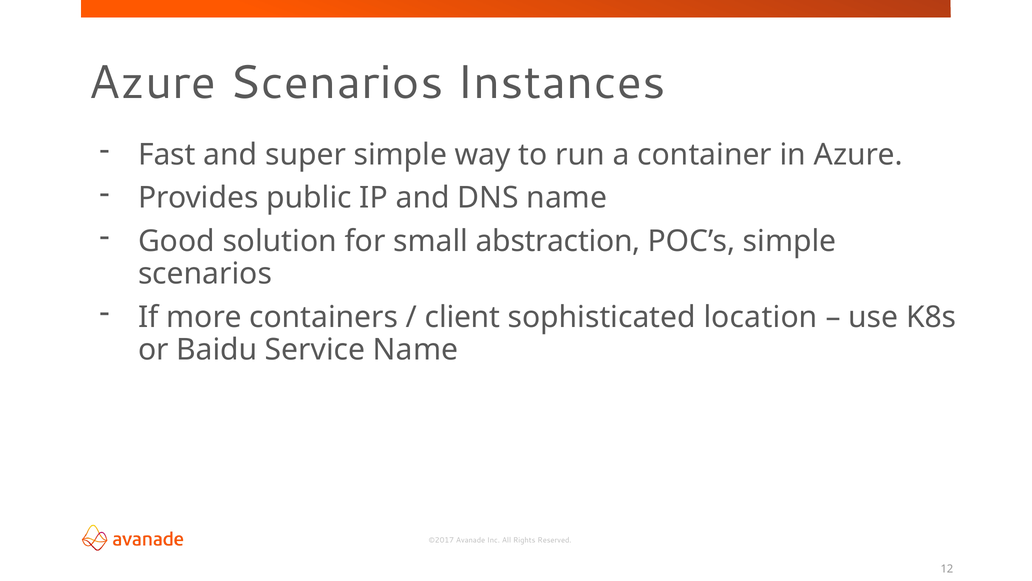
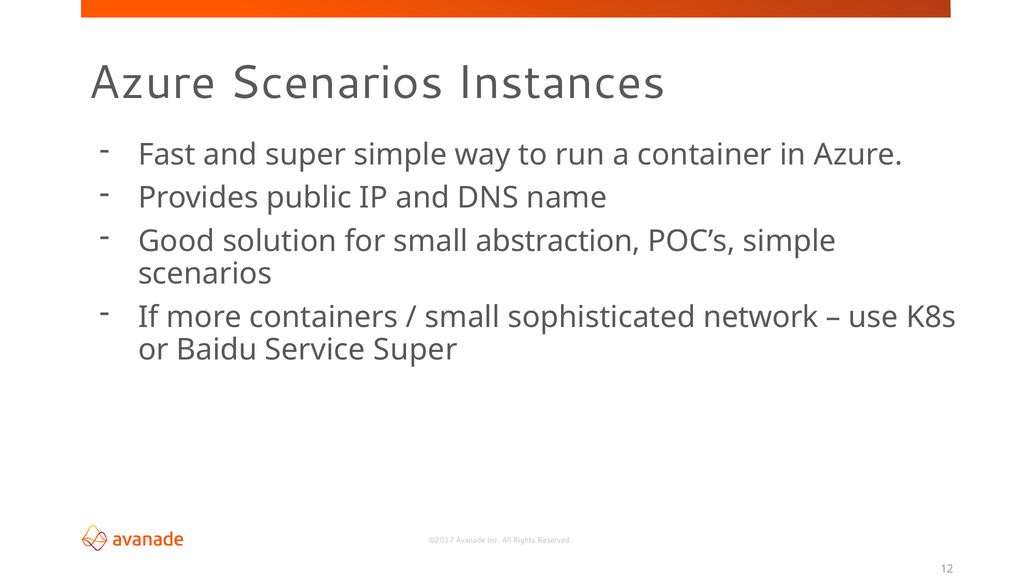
client: client -> small (462, 317)
location: location -> network (761, 317)
Service Name: Name -> Super (416, 349)
